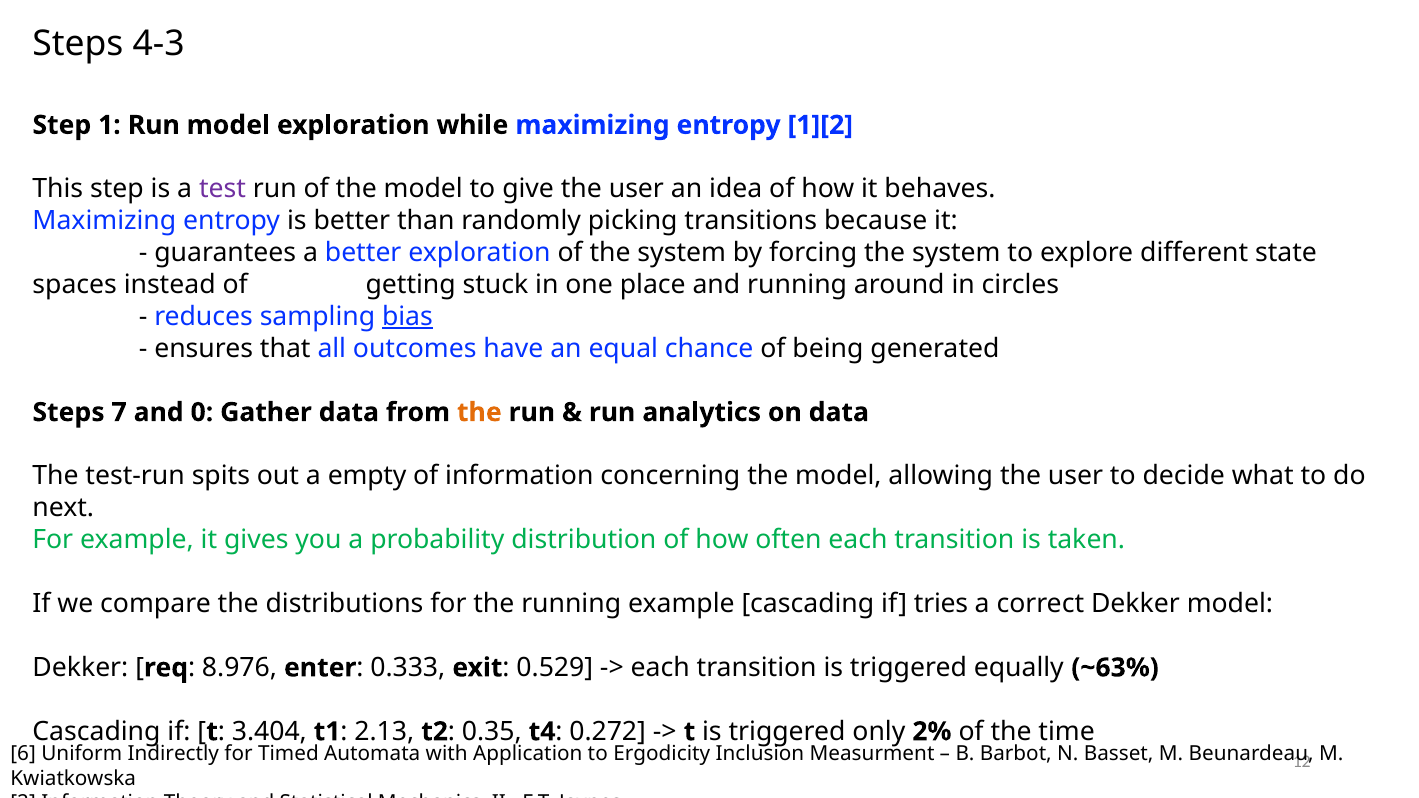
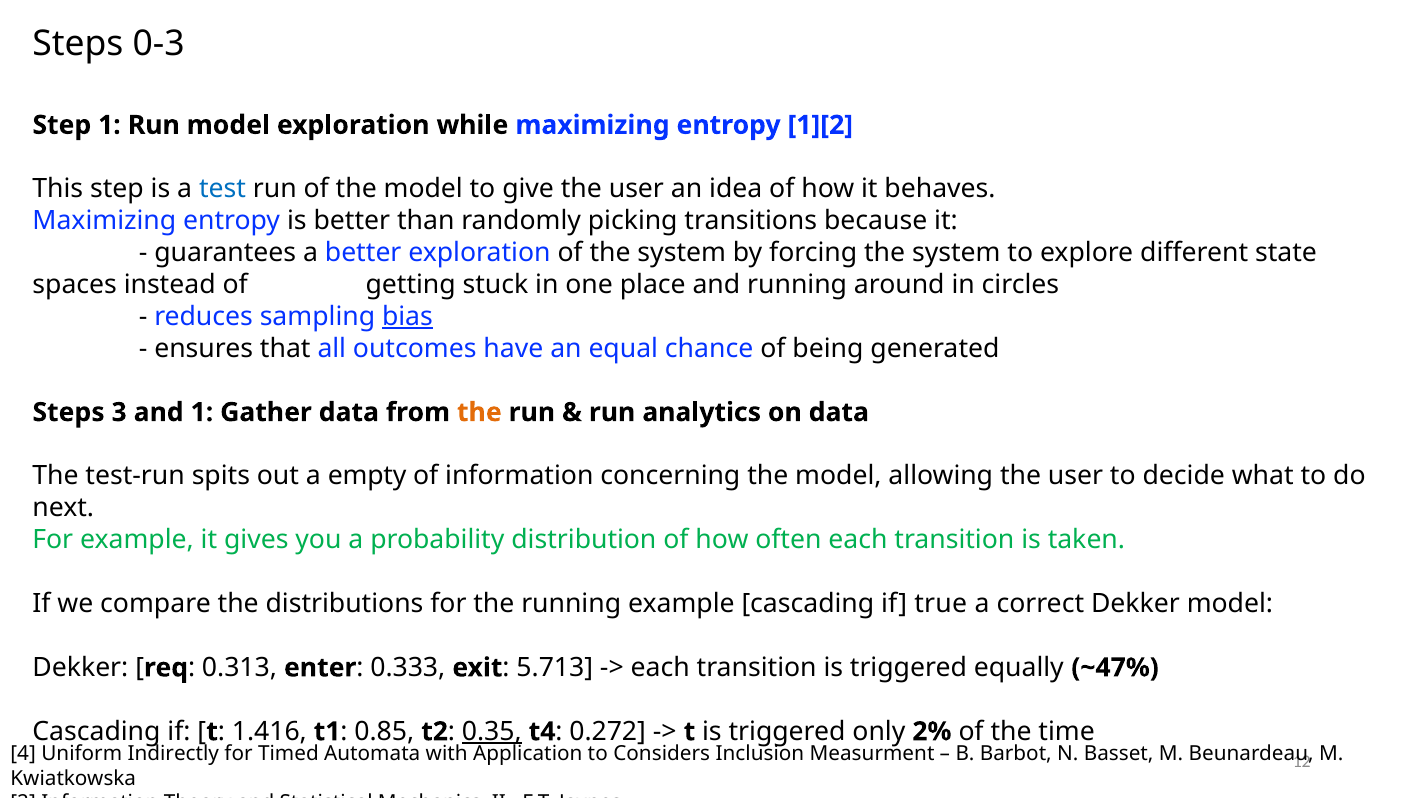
4-3: 4-3 -> 0-3 (159, 44)
test colour: purple -> blue (222, 189)
7: 7 -> 3 (119, 412)
and 0: 0 -> 1 (202, 412)
tries: tries -> true (941, 604)
8.976: 8.976 -> 0.313 (240, 668)
0.529: 0.529 -> 5.713 (555, 668)
~63%: ~63% -> ~47% (1115, 668)
3.404: 3.404 -> 1.416 (269, 732)
2.13: 2.13 -> 0.85 (384, 732)
0.35 underline: none -> present (492, 732)
6: 6 -> 4 (23, 754)
Ergodicity: Ergodicity -> Considers (662, 754)
